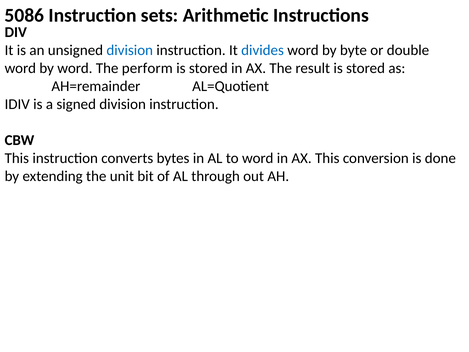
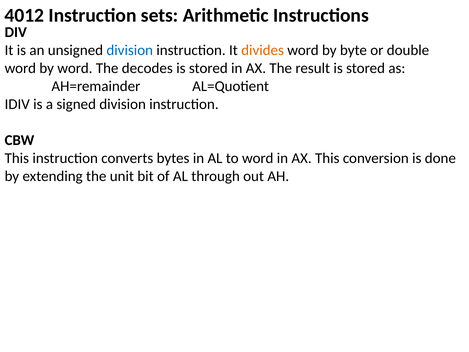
5086: 5086 -> 4012 (24, 15)
divides colour: blue -> orange (263, 50)
perform: perform -> decodes (147, 68)
